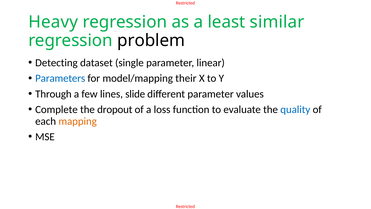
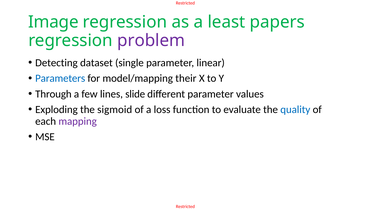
Heavy: Heavy -> Image (53, 22)
similar: similar -> papers (277, 22)
problem colour: black -> purple (151, 40)
Complete: Complete -> Exploding (56, 109)
dropout: dropout -> sigmoid (115, 109)
mapping colour: orange -> purple (78, 121)
